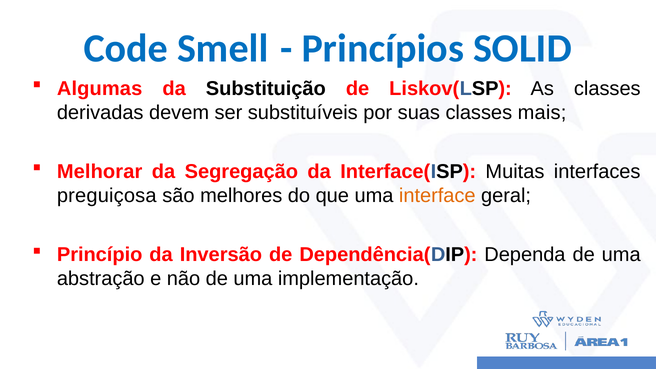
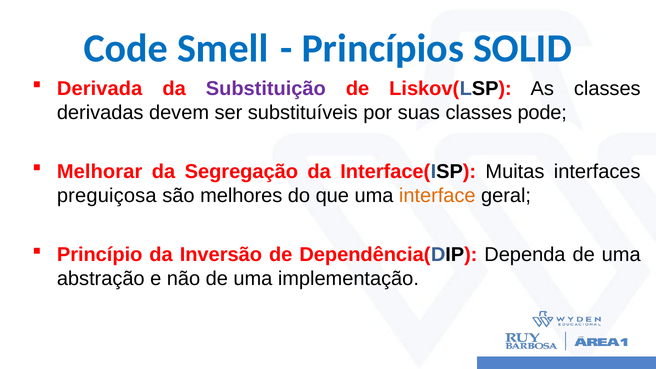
Algumas: Algumas -> Derivada (100, 89)
Substituição colour: black -> purple (266, 89)
mais: mais -> pode (542, 113)
